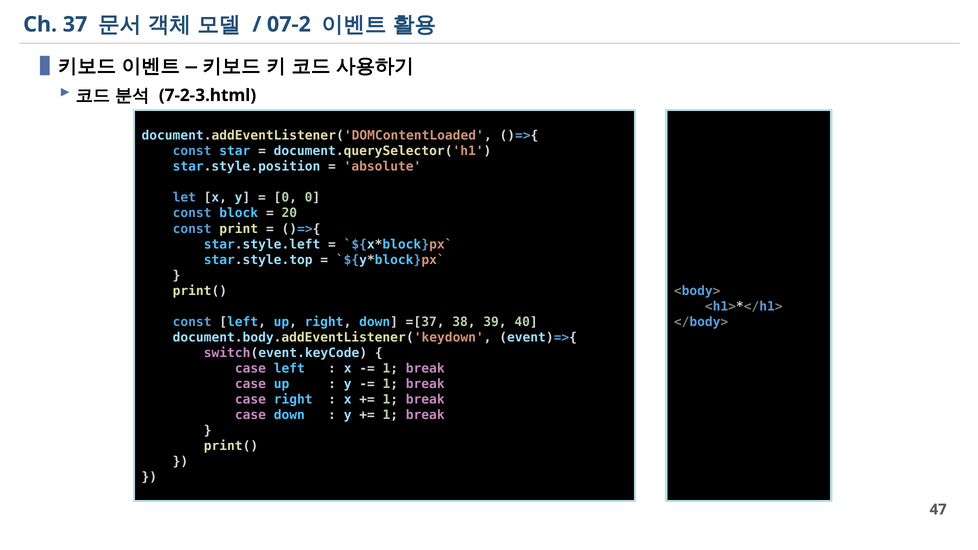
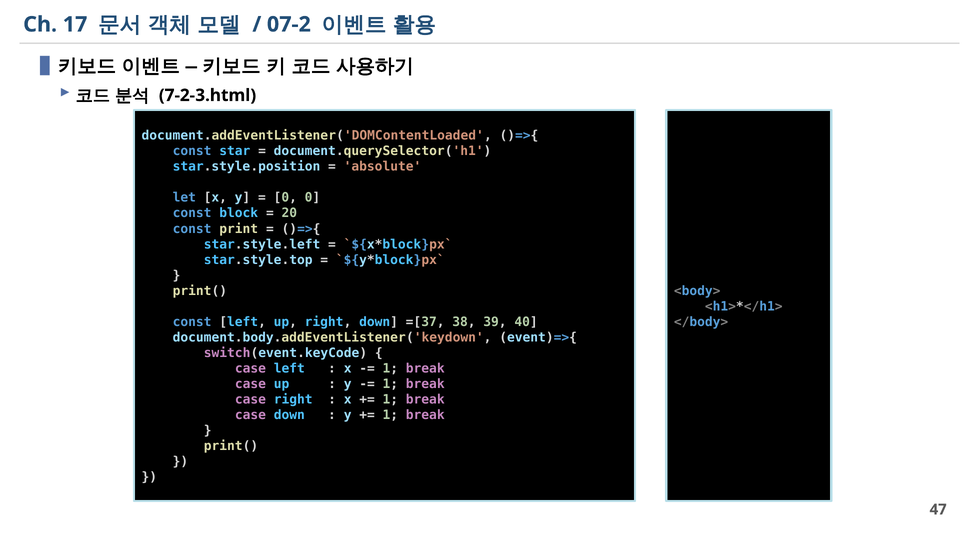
37: 37 -> 17 (75, 24)
